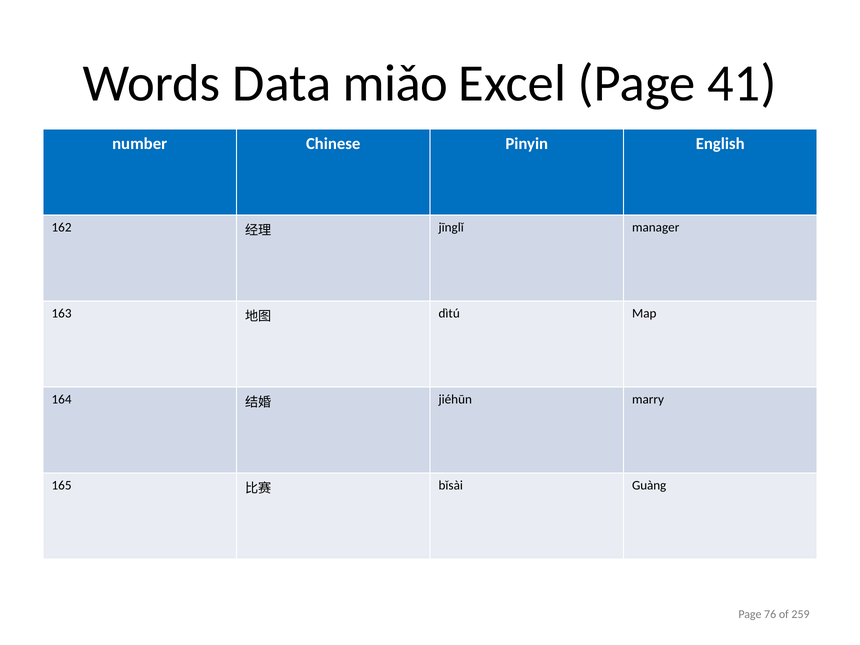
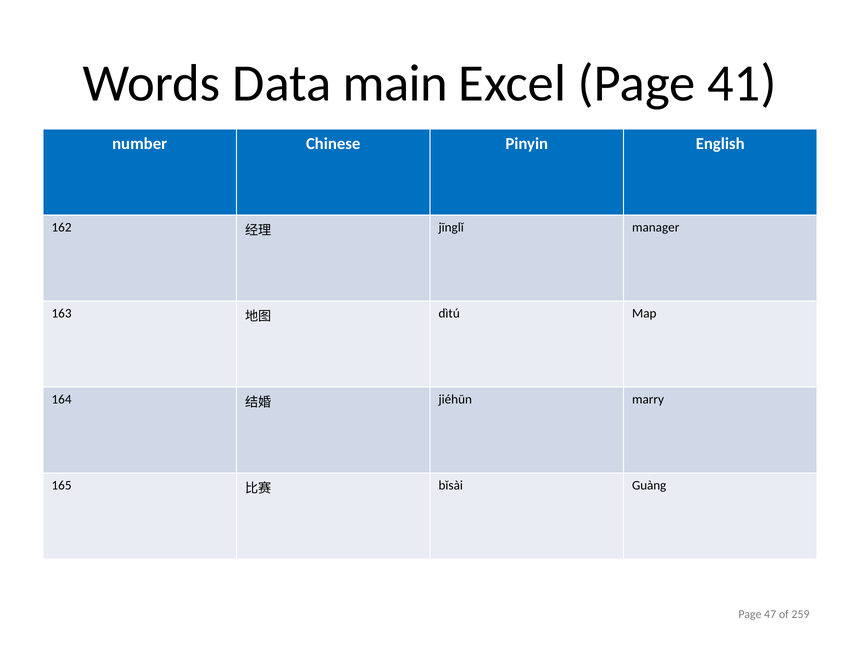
miǎo: miǎo -> main (395, 83)
76: 76 -> 47 (770, 614)
